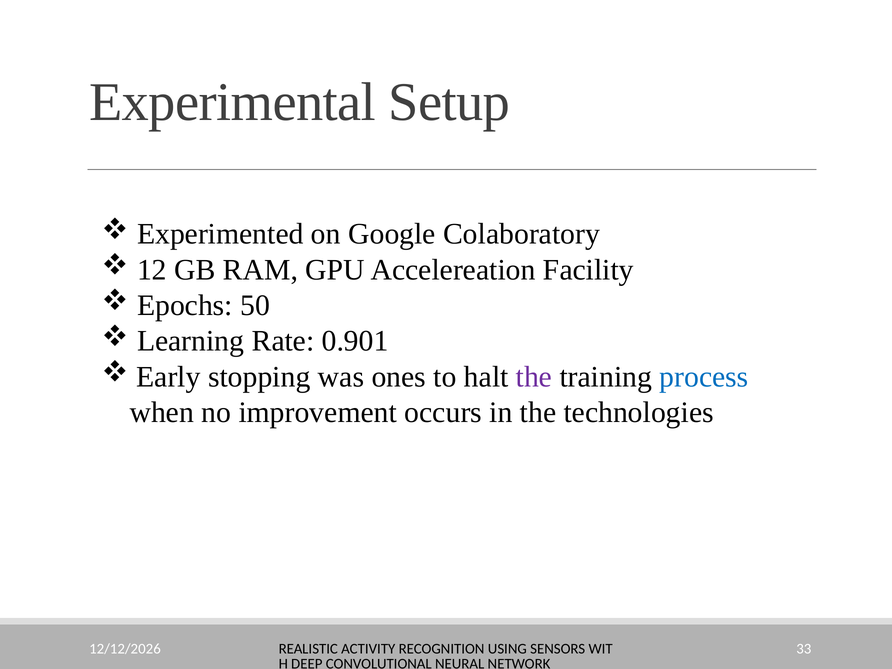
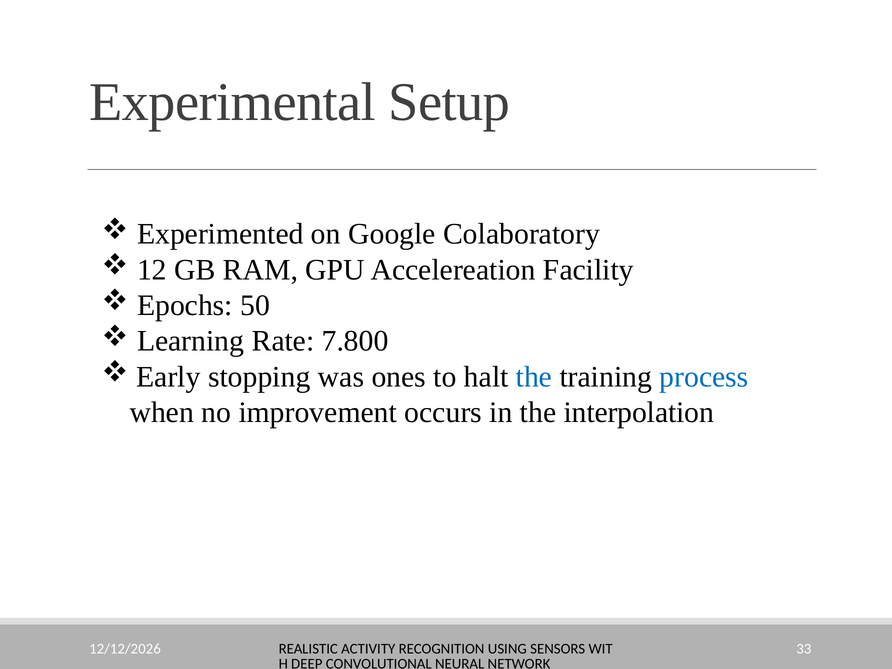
0.901: 0.901 -> 7.800 (355, 341)
the colour: purple -> blue (534, 377)
technologies: technologies -> interpolation (639, 412)
